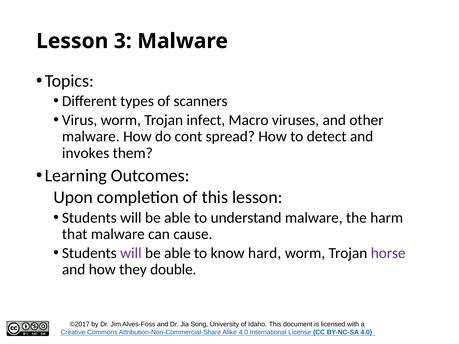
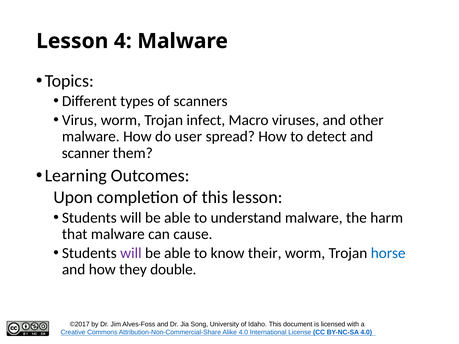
3: 3 -> 4 (123, 41)
cont: cont -> user (188, 137)
invokes: invokes -> scanner (86, 153)
hard: hard -> their (265, 253)
horse colour: purple -> blue (388, 253)
